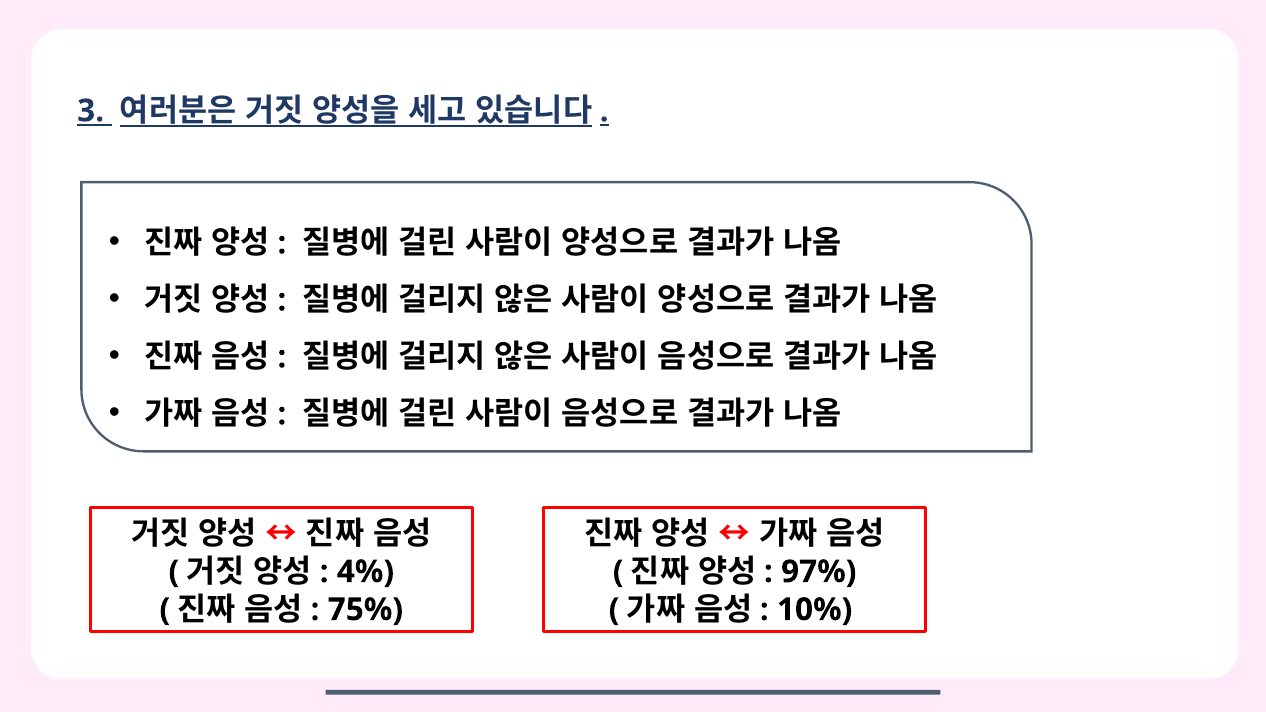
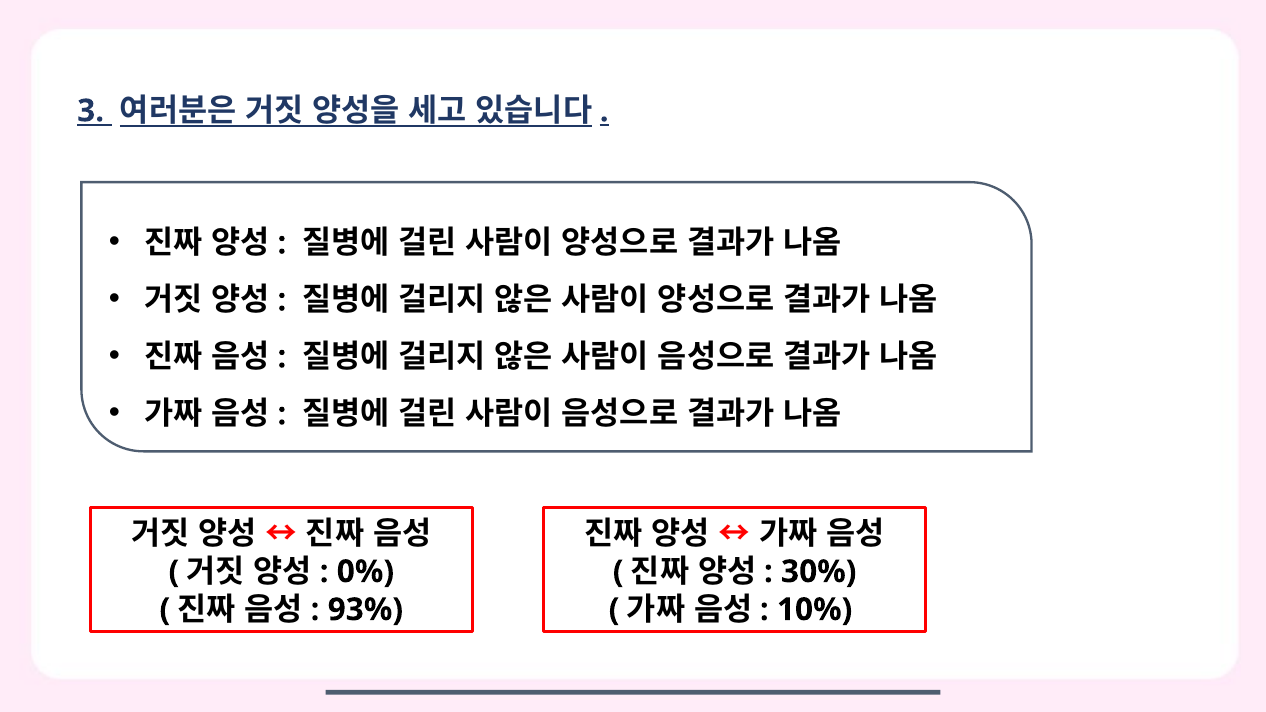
4%: 4% -> 0% (365, 572)
97%: 97% -> 30% (819, 572)
75%: 75% -> 93% (365, 610)
